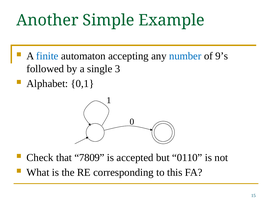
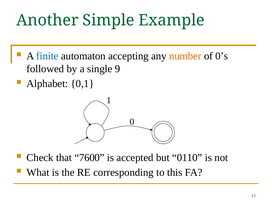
number colour: blue -> orange (185, 56)
9’s: 9’s -> 0’s (222, 56)
3: 3 -> 9 (118, 69)
7809: 7809 -> 7600 (89, 158)
